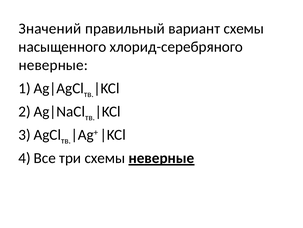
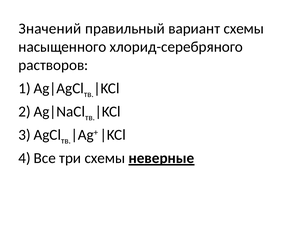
неверные: неверные -> растворов (53, 65)
